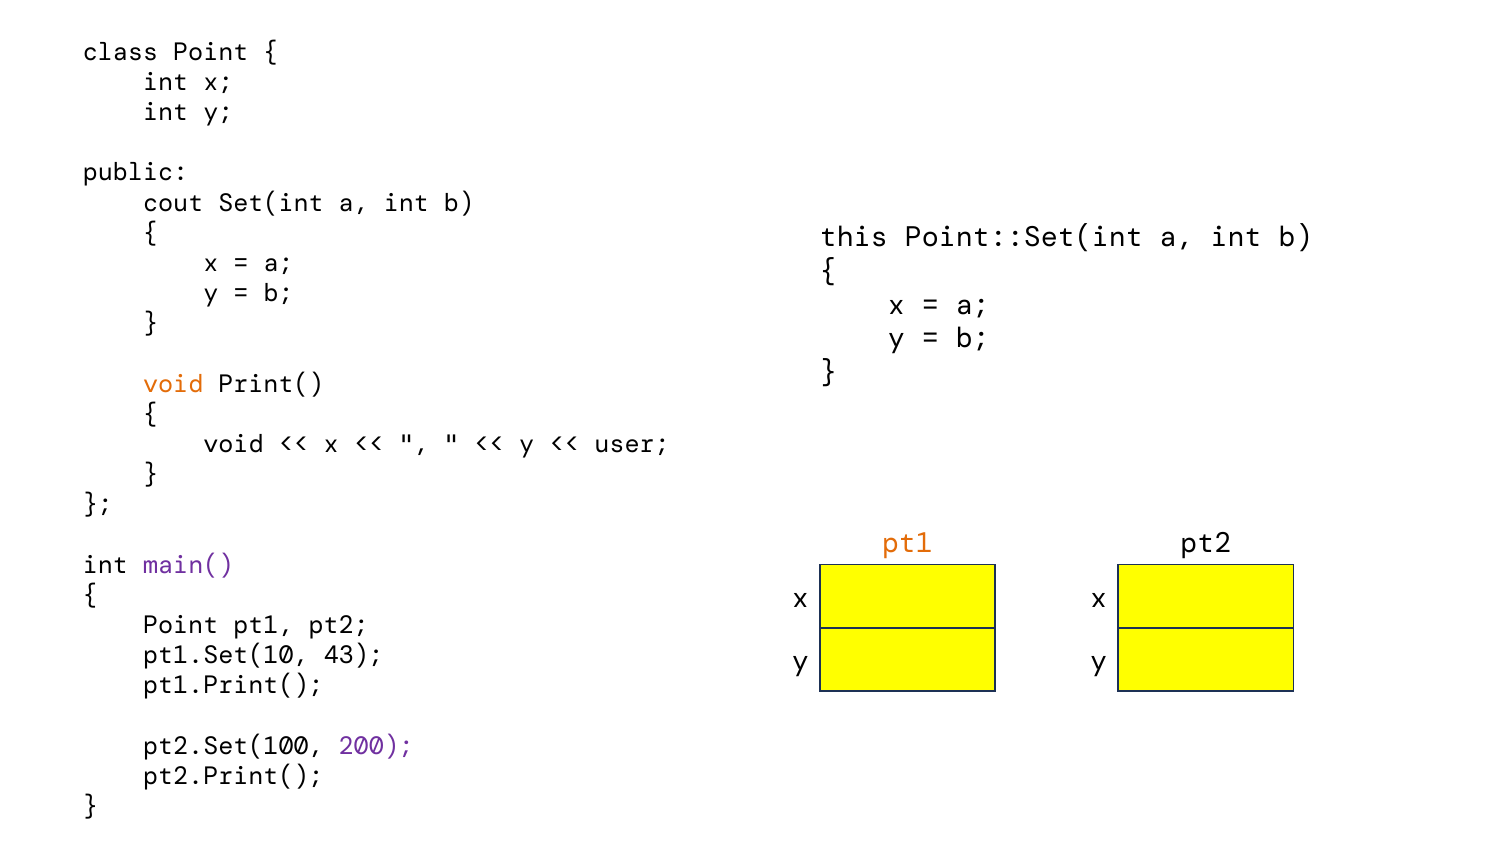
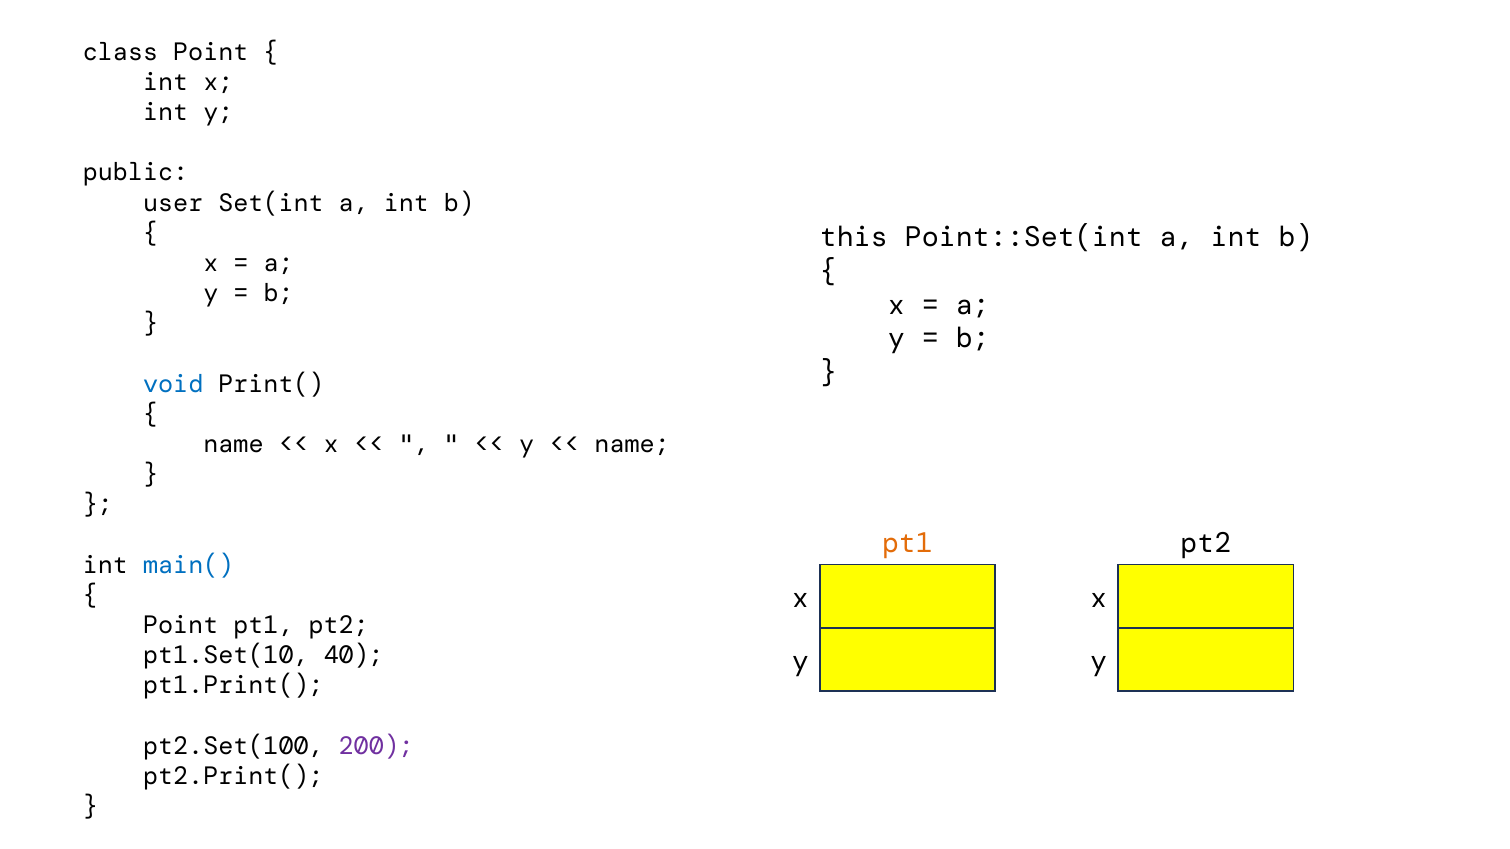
cout: cout -> user (173, 203)
void colour: orange -> blue (173, 384)
void: void -> name (234, 444)
user: user -> name (632, 444)
main( colour: purple -> blue (188, 565)
43: 43 -> 40 (354, 656)
